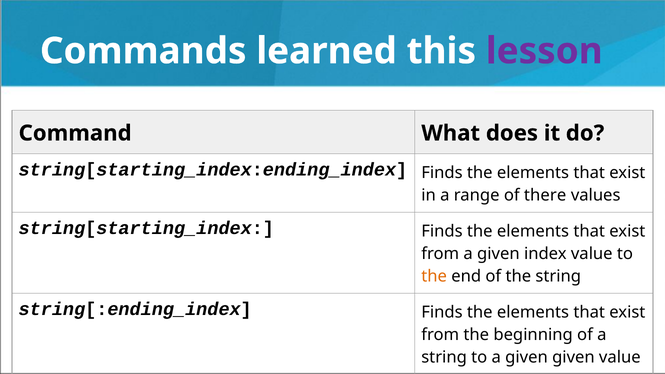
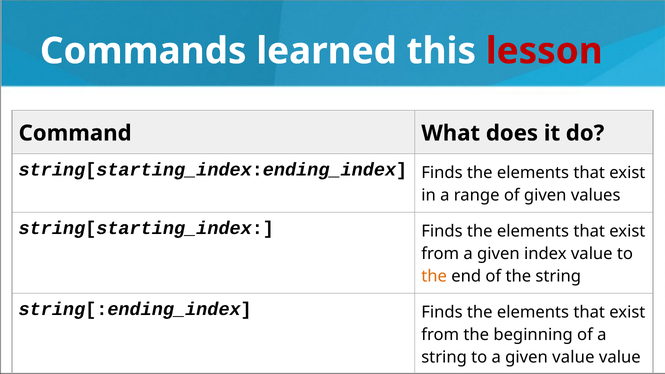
lesson colour: purple -> red (544, 51)
of there: there -> given (545, 195)
given given: given -> value (573, 357)
